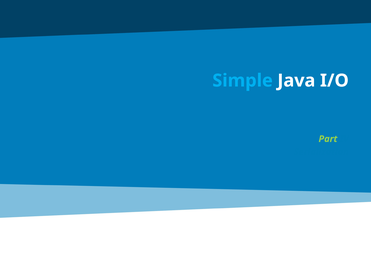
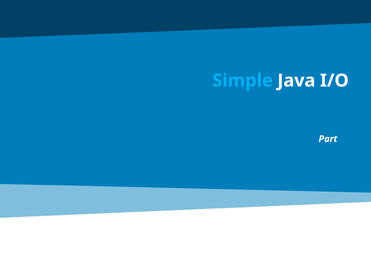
Part colour: light green -> white (328, 139)
